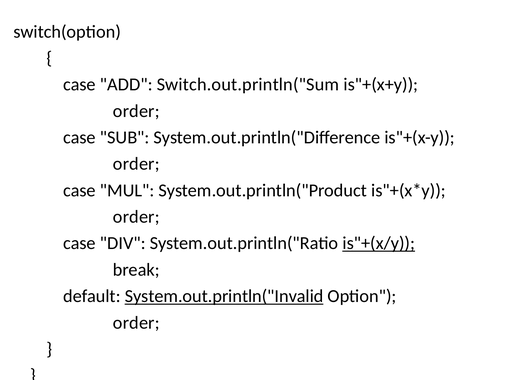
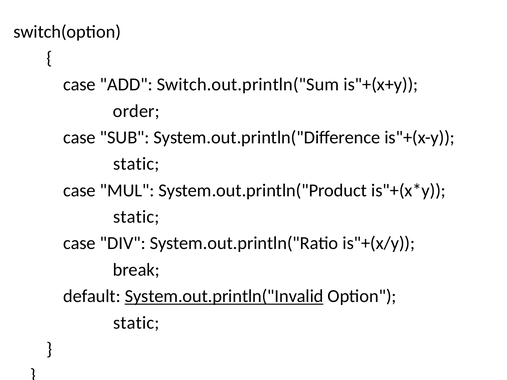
order: order -> static (136, 164)
order: order -> static (136, 217)
is"+(x/y underline: present -> none (379, 243)
order: order -> static (136, 323)
